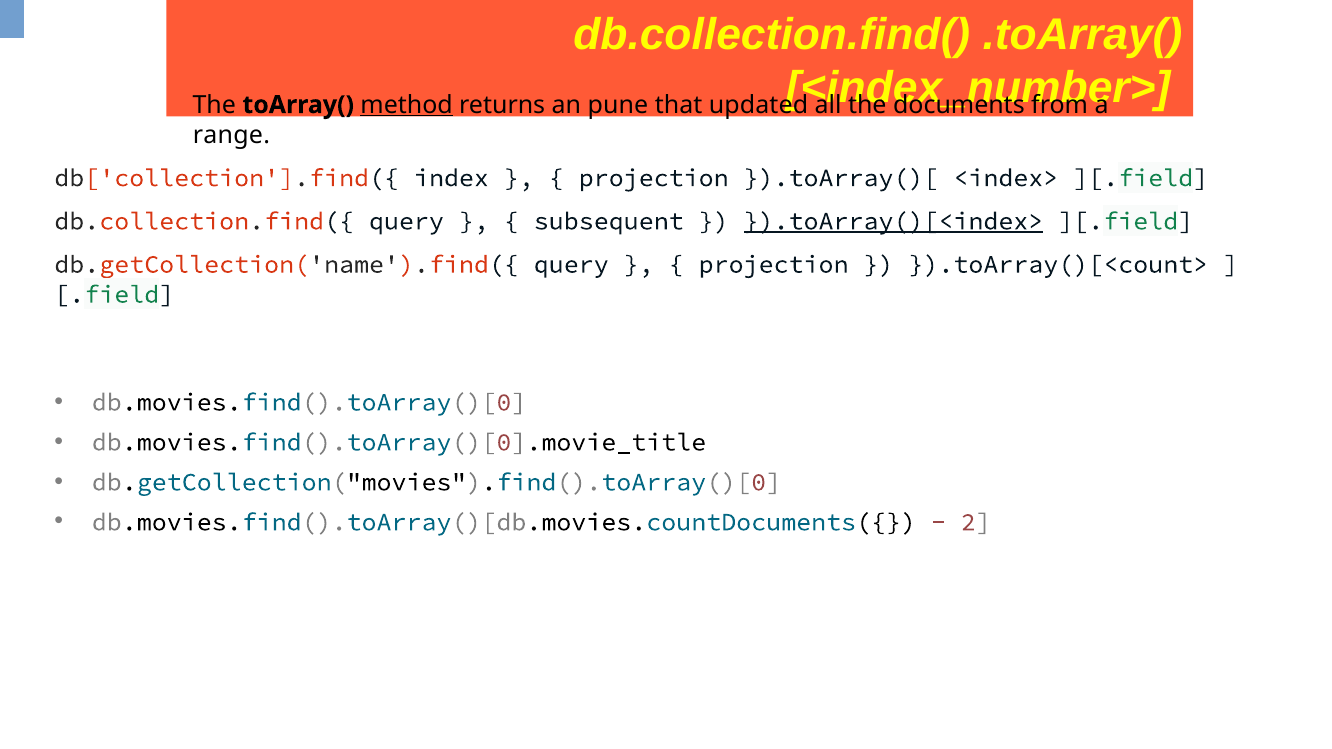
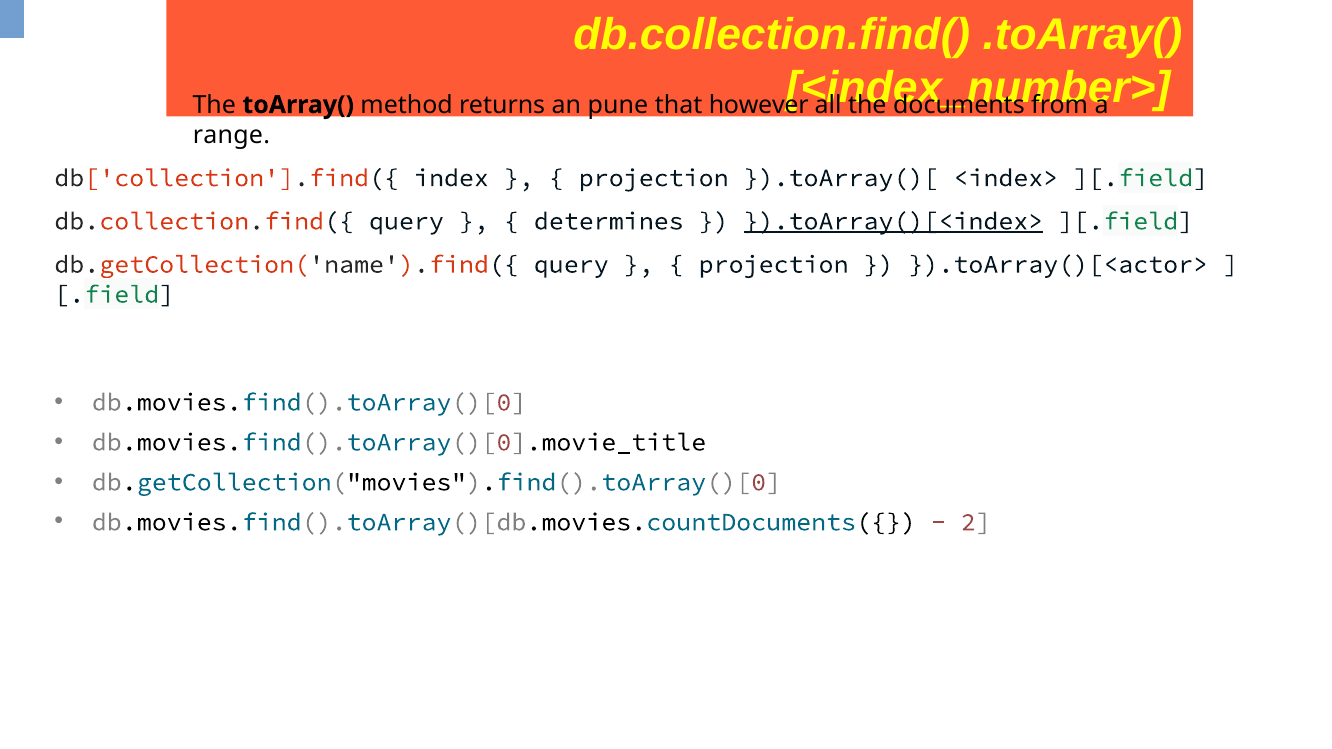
method underline: present -> none (407, 105)
updated: updated -> however (759, 105)
subsequent: subsequent -> determines (609, 221)
}).toArray()[<count>: }).toArray()[<count> -> }).toArray()[<actor> (1058, 264)
